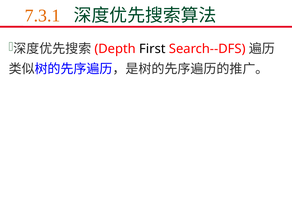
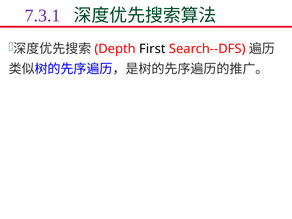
7.3.1 colour: orange -> purple (43, 16)
